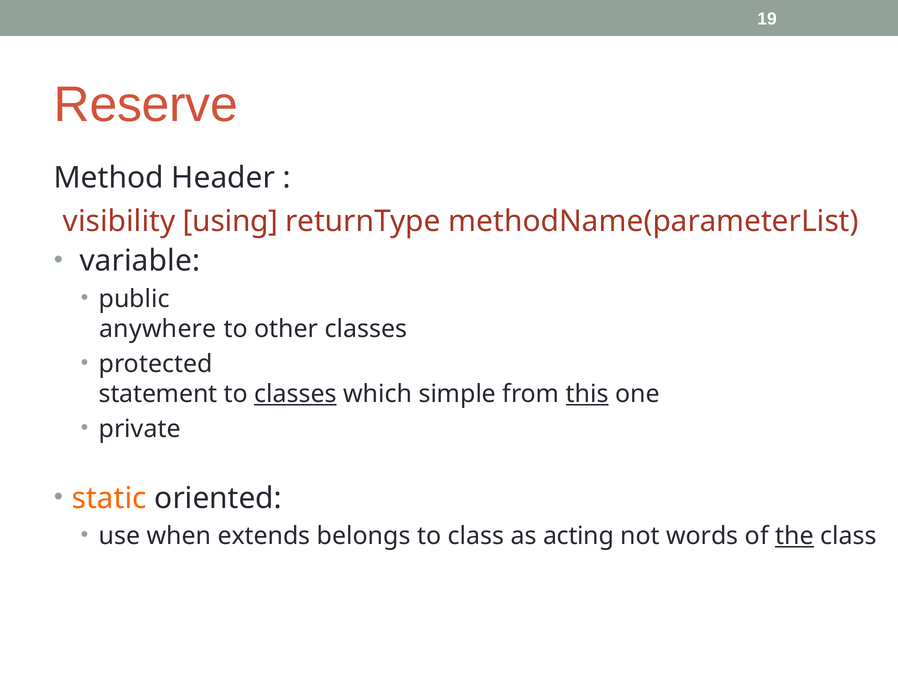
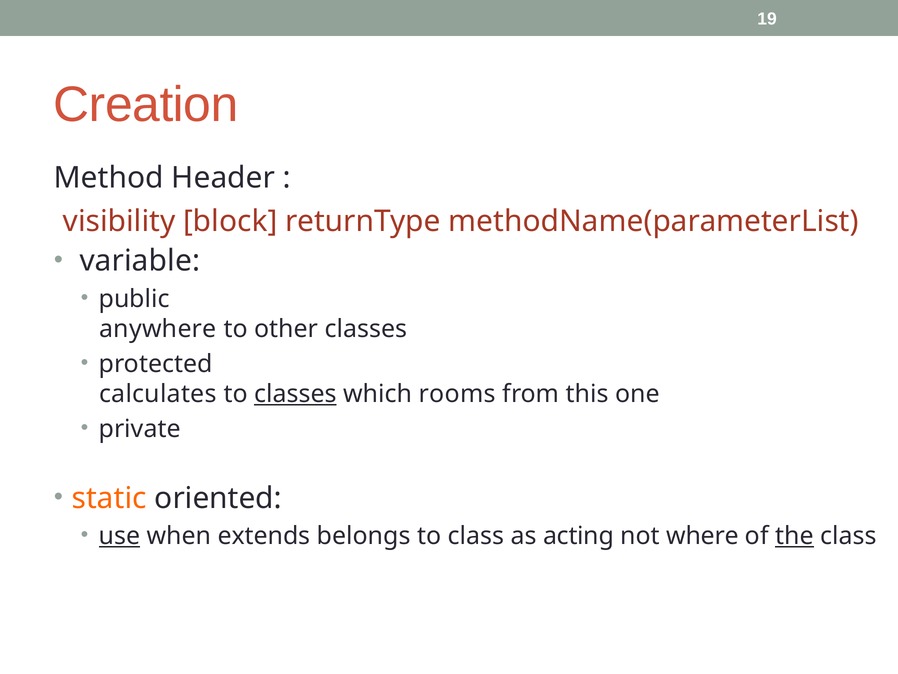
Reserve: Reserve -> Creation (146, 105)
using: using -> block (230, 221)
statement: statement -> calculates (158, 394)
simple: simple -> rooms (457, 394)
this underline: present -> none (587, 394)
use underline: none -> present (120, 535)
words: words -> where (702, 535)
